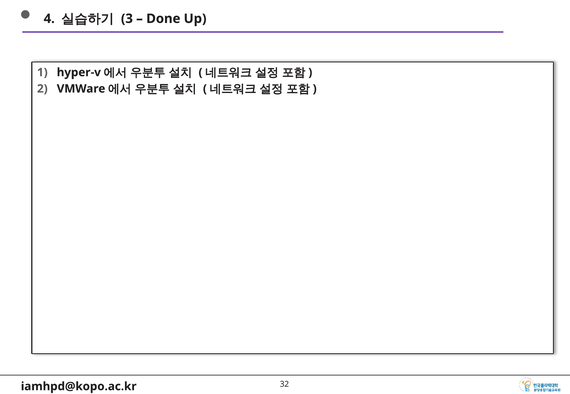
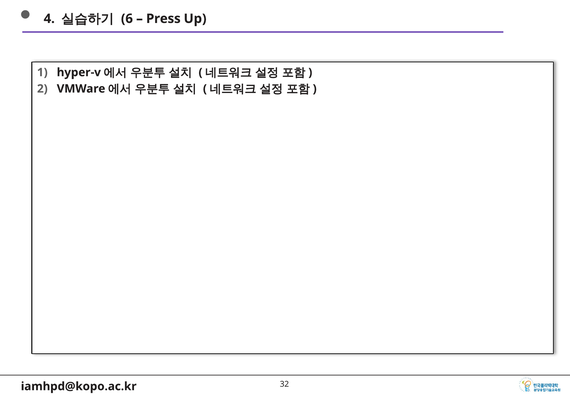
3: 3 -> 6 (127, 19)
Done: Done -> Press (163, 19)
